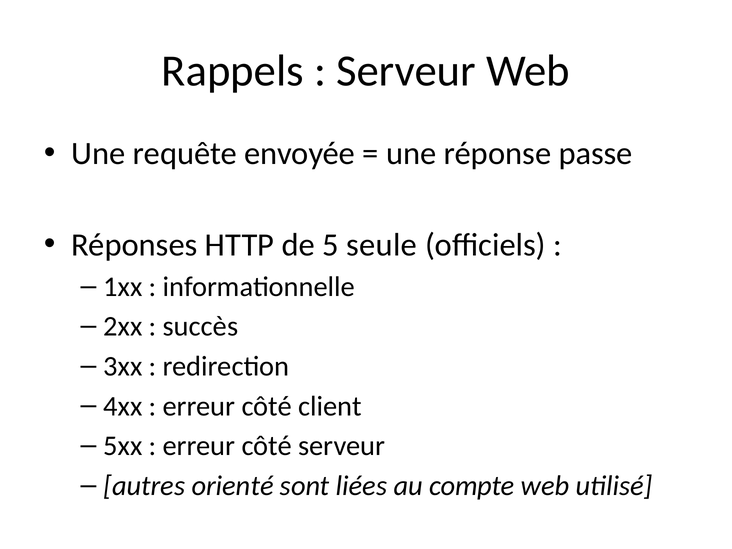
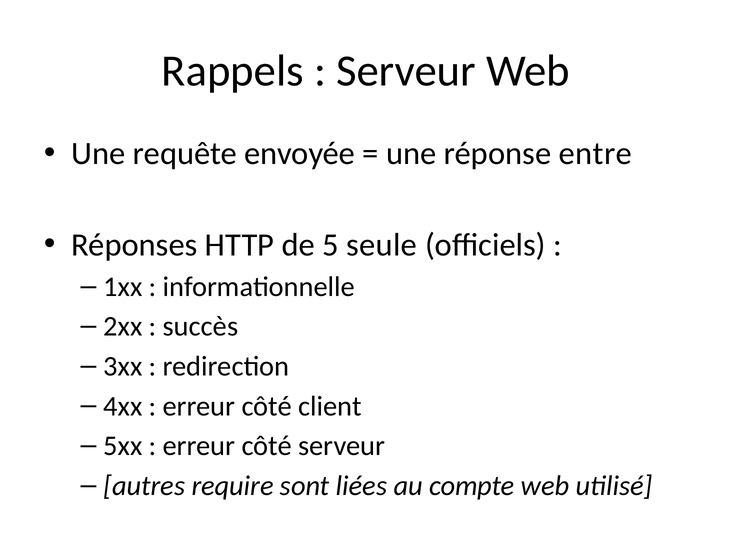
passe: passe -> entre (595, 154)
orienté: orienté -> require (233, 486)
